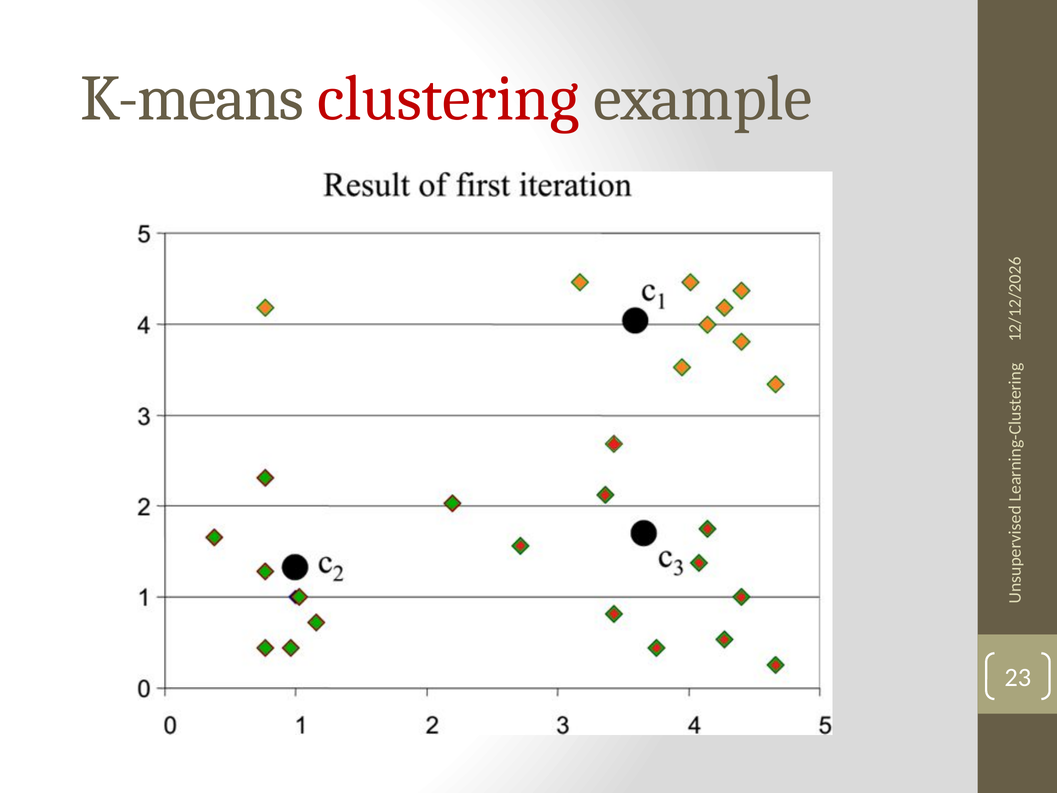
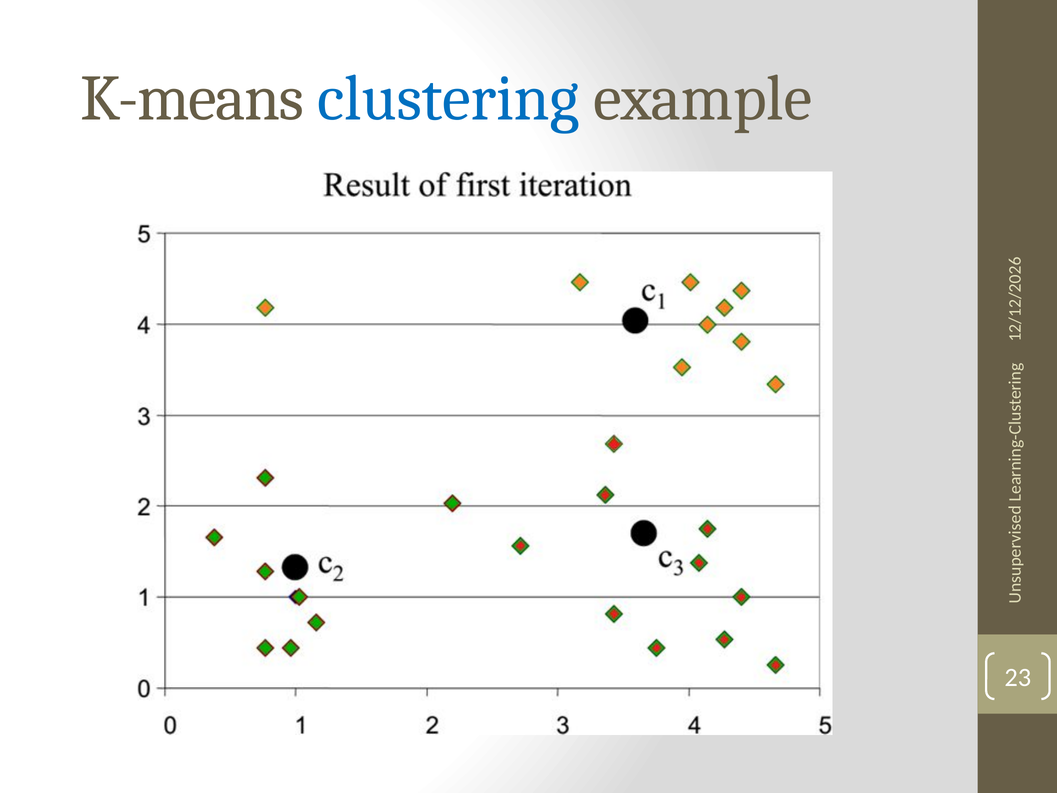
clustering colour: red -> blue (448, 98)
